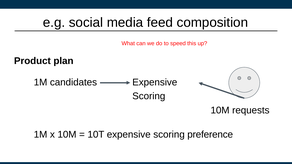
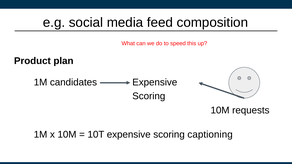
preference: preference -> captioning (210, 135)
